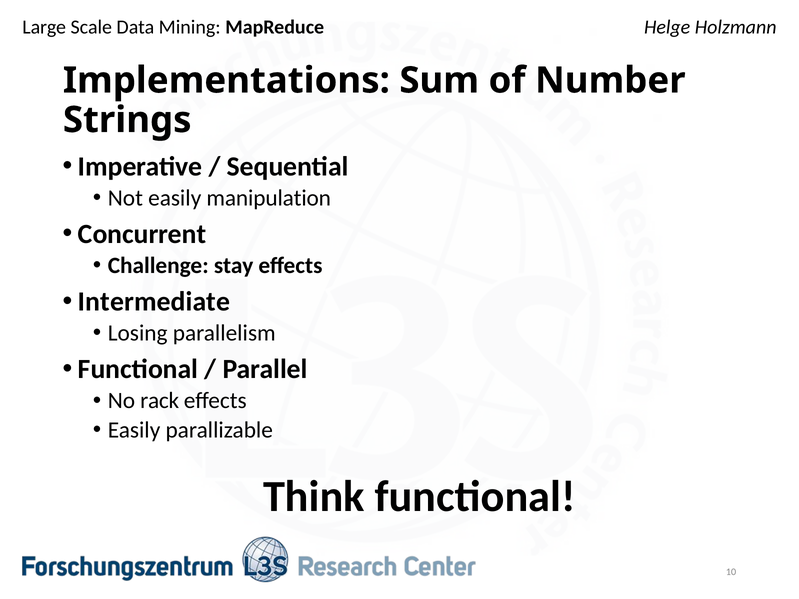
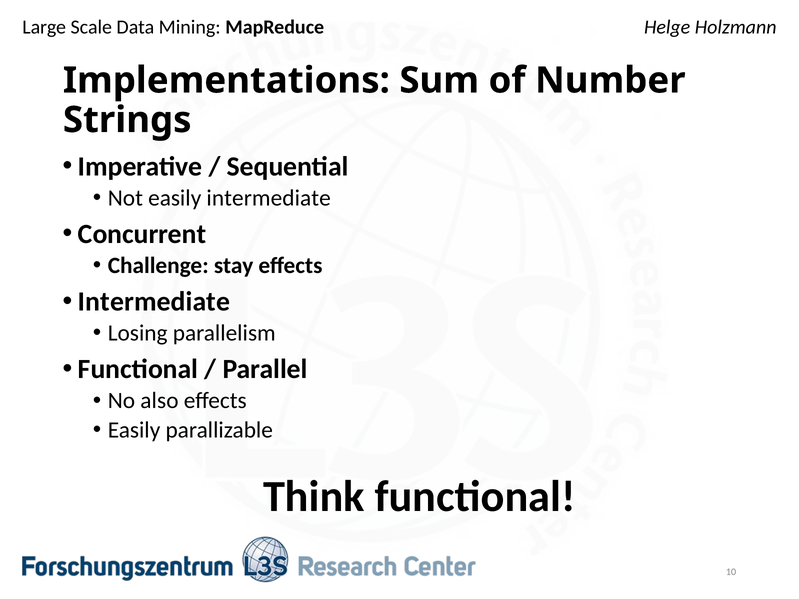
easily manipulation: manipulation -> intermediate (269, 198)
rack: rack -> also (159, 401)
